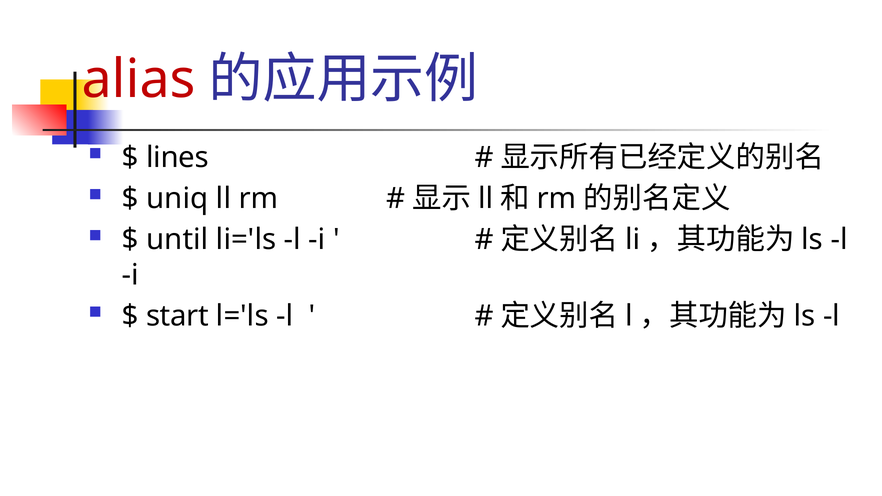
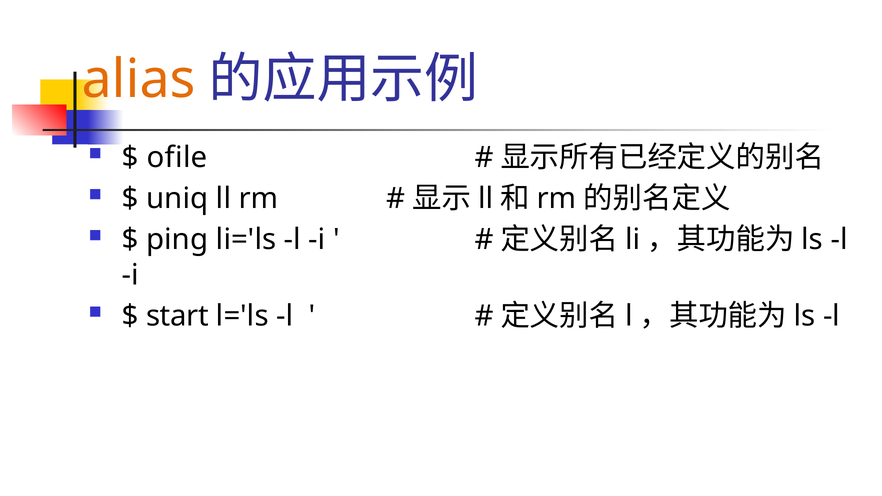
alias colour: red -> orange (139, 80)
lines: lines -> ofile (177, 158)
until: until -> ping (177, 240)
